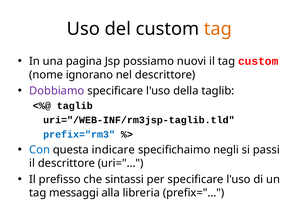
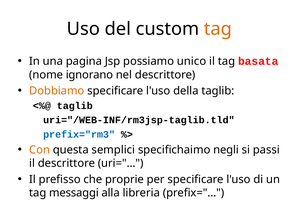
nuovi: nuovi -> unico (192, 61)
tag custom: custom -> basata (258, 61)
Dobbiamo colour: purple -> orange (57, 91)
Con colour: blue -> orange (40, 150)
indicare: indicare -> semplici (113, 150)
sintassi: sintassi -> proprie (124, 180)
